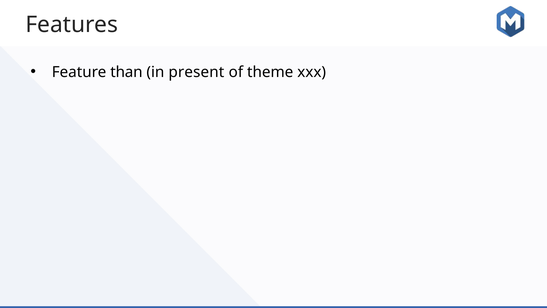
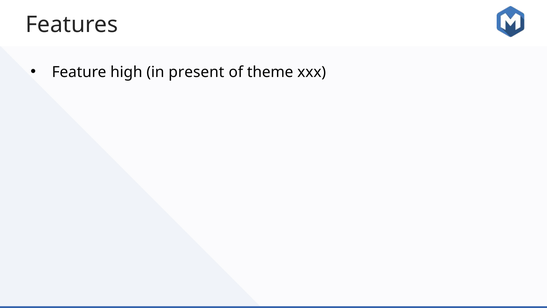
than: than -> high (126, 72)
